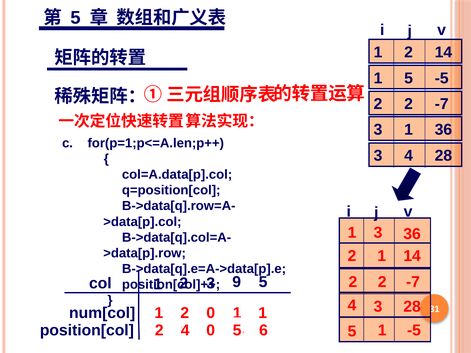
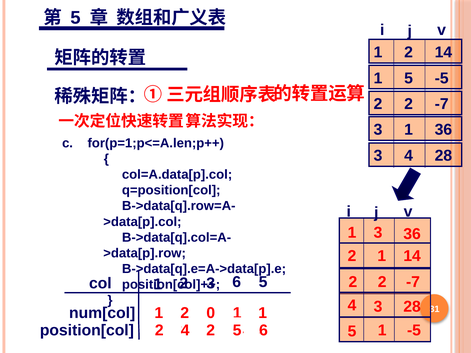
9: 9 -> 6 (237, 282)
0: 0 -> 2 (211, 331)
